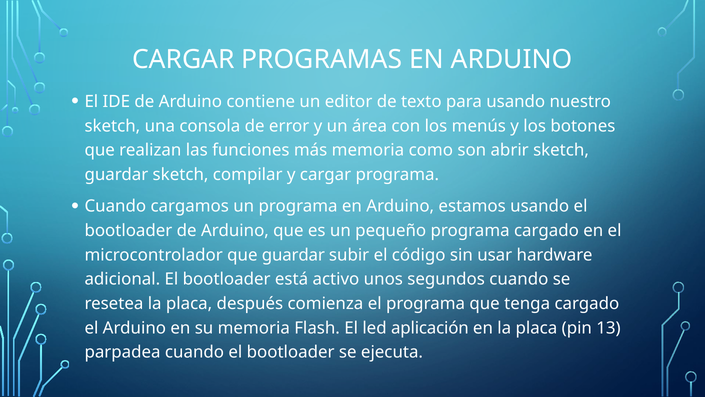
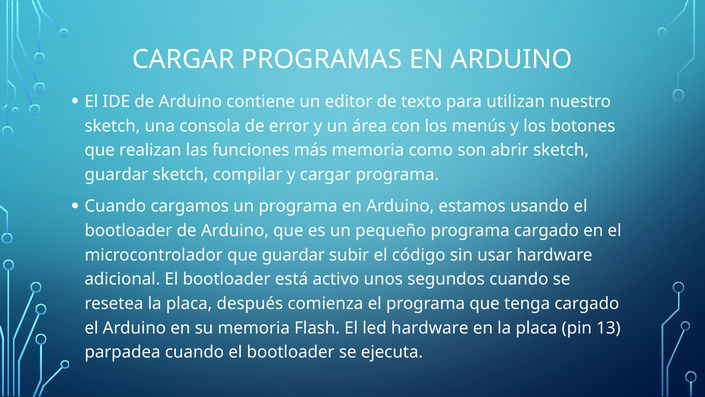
para usando: usando -> utilizan (516, 102)
led aplicación: aplicación -> hardware (430, 328)
